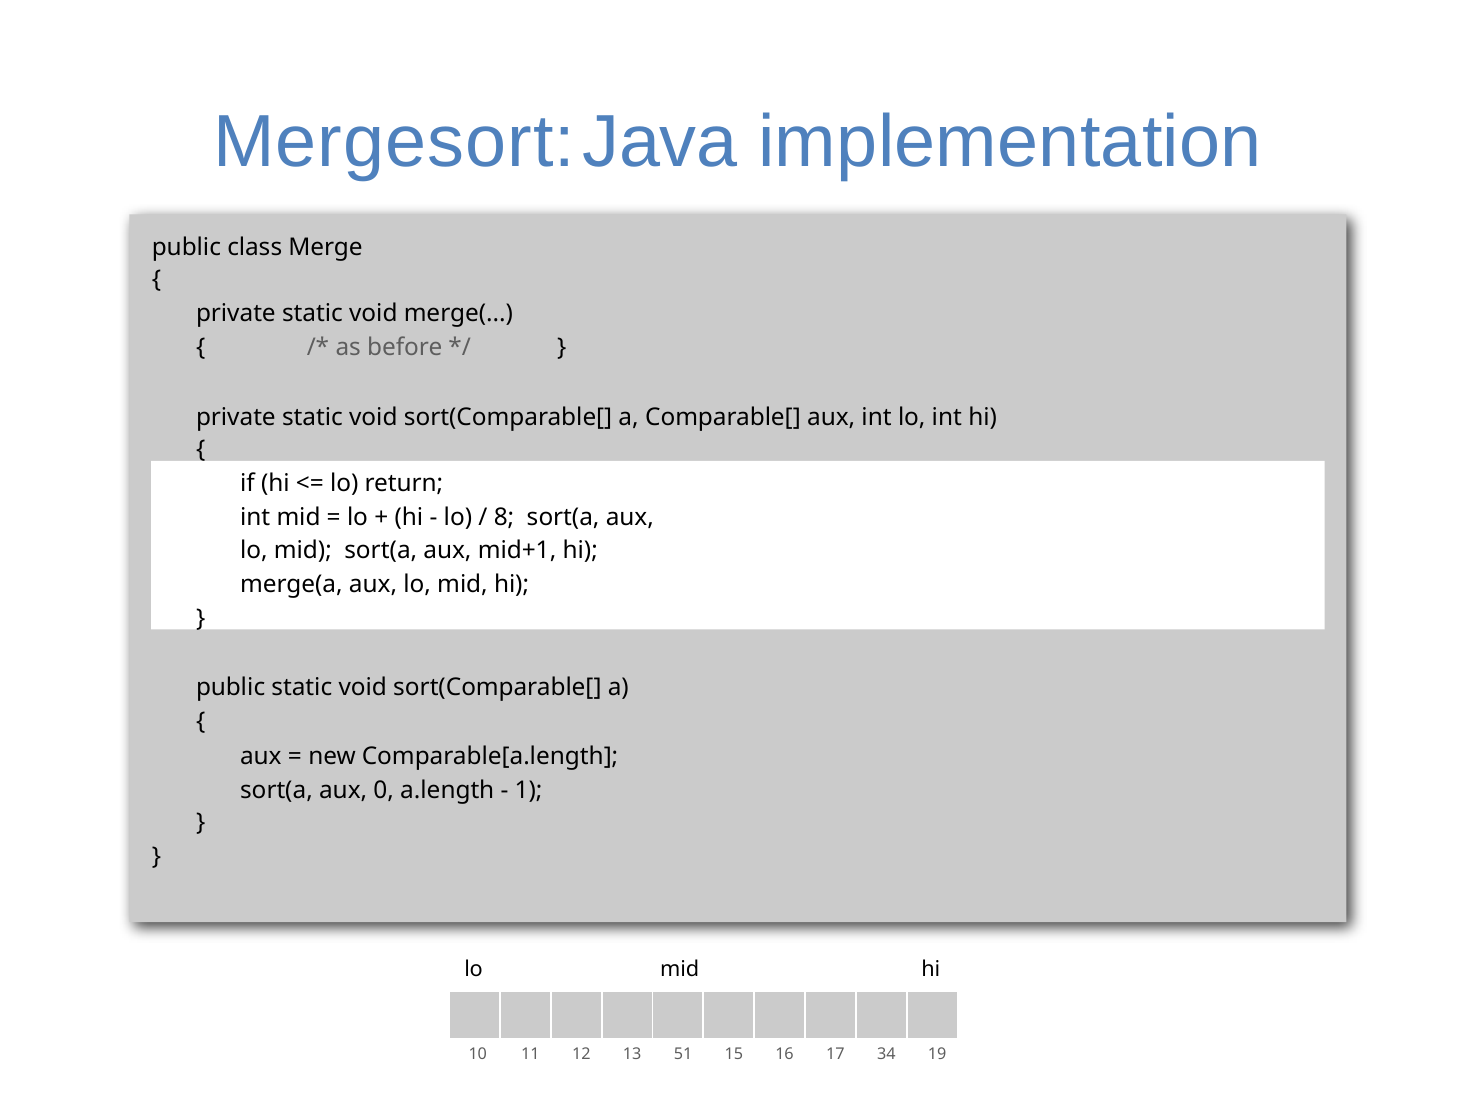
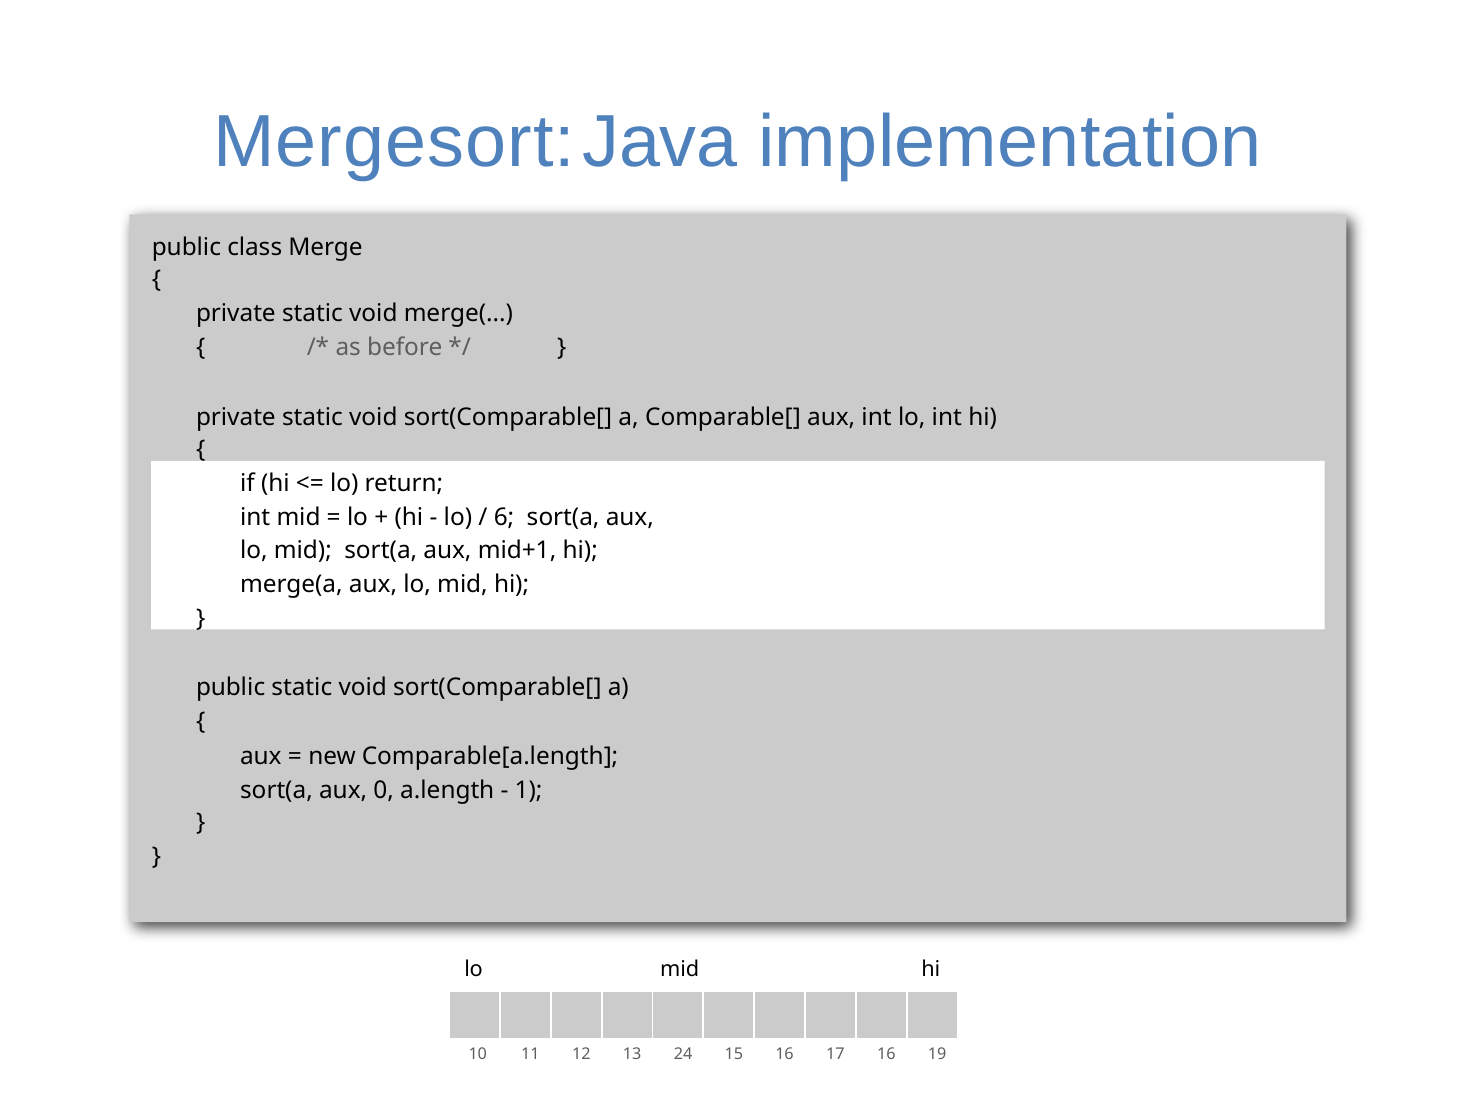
8: 8 -> 6 (504, 517)
51: 51 -> 24 (683, 1054)
17 34: 34 -> 16 (886, 1054)
